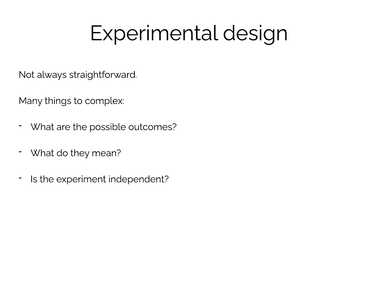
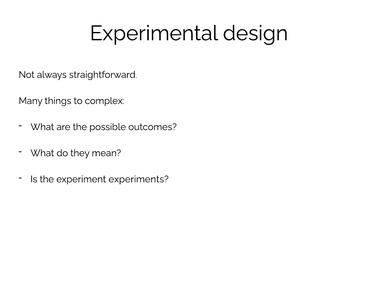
independent: independent -> experiments (139, 179)
